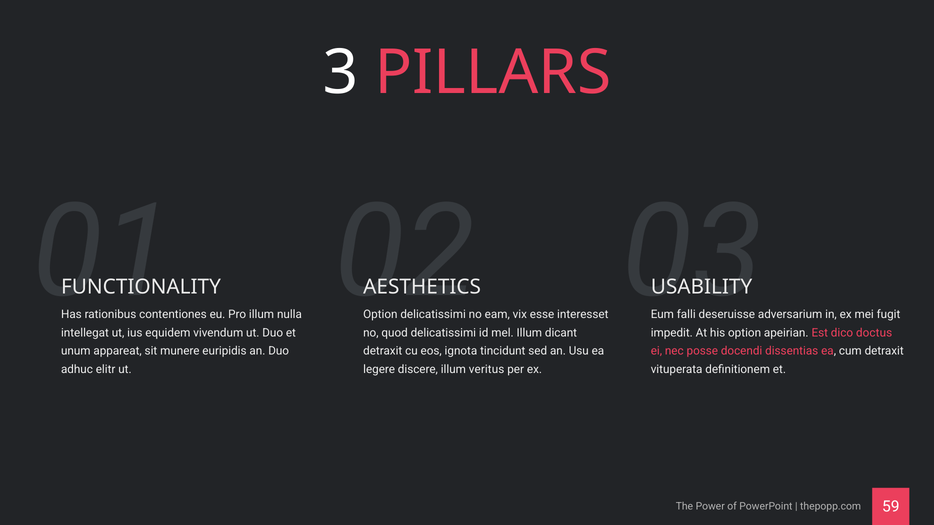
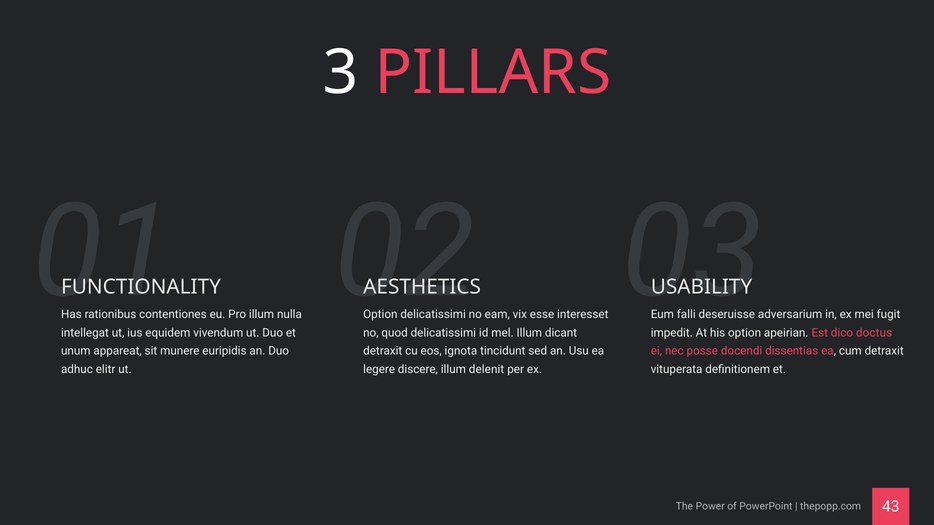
veritus: veritus -> delenit (487, 369)
59: 59 -> 43 (891, 507)
